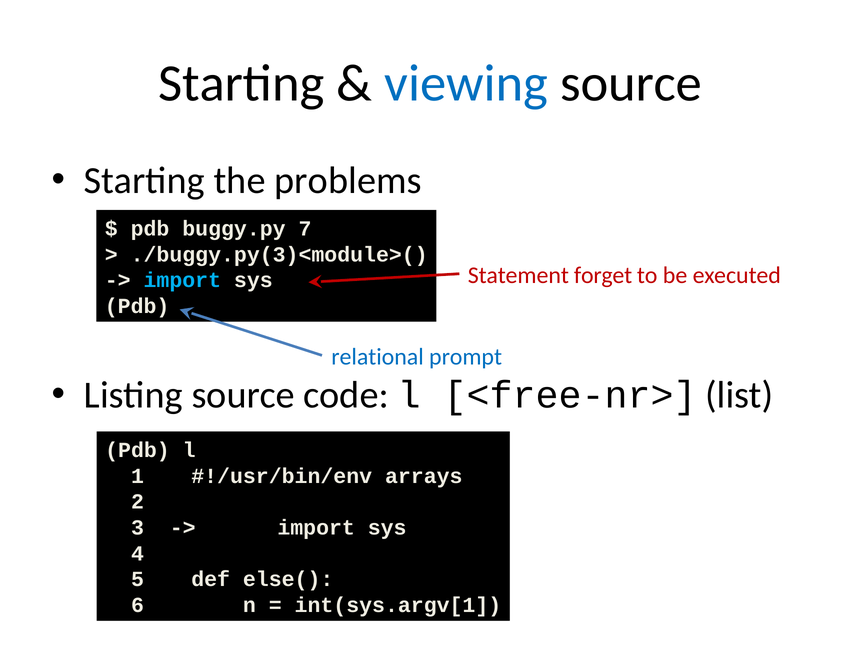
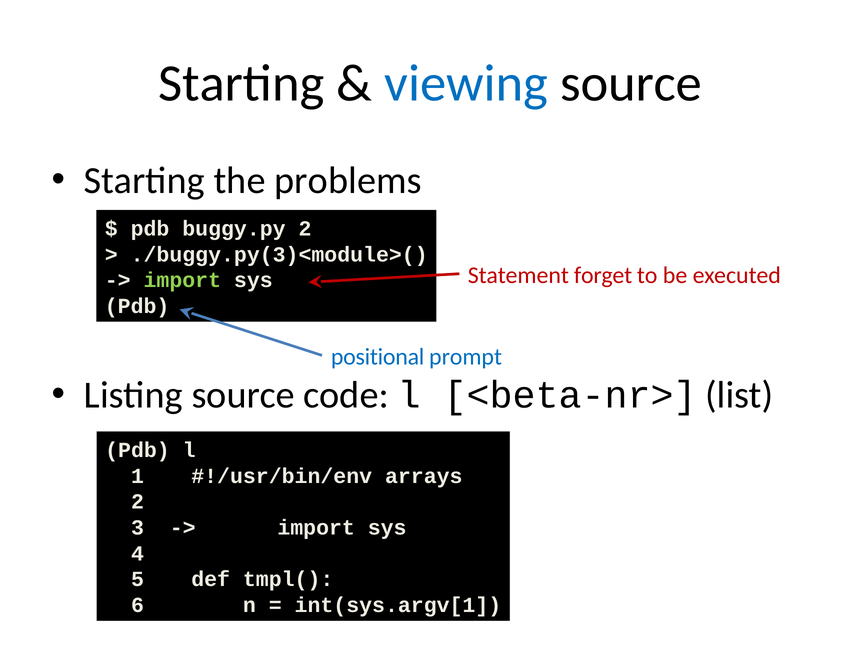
buggy.py 7: 7 -> 2 (305, 228)
import colour: light blue -> light green (182, 280)
relational: relational -> positional (378, 357)
<free-nr>: <free-nr> -> <beta-nr> (570, 395)
else(: else( -> tmpl( (288, 579)
